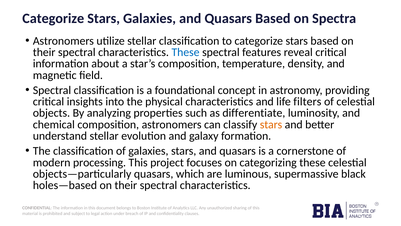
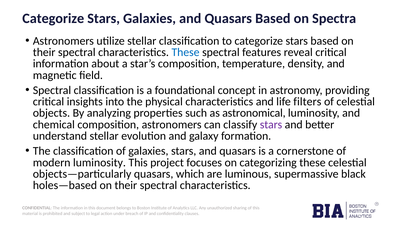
differentiate: differentiate -> astronomical (254, 113)
stars colour: orange -> purple (271, 124)
modern processing: processing -> luminosity (99, 162)
